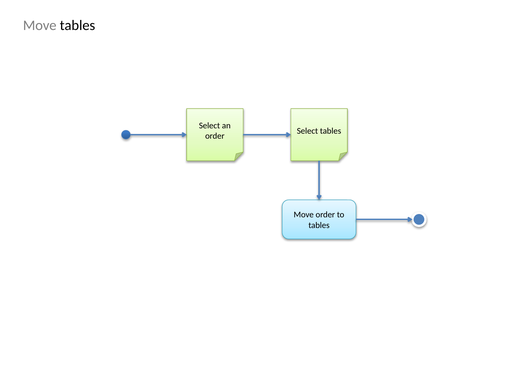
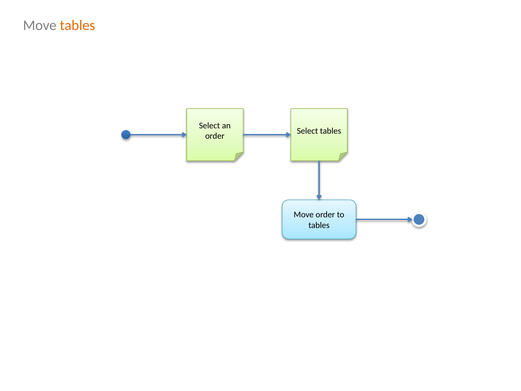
tables colour: black -> orange (77, 25)
